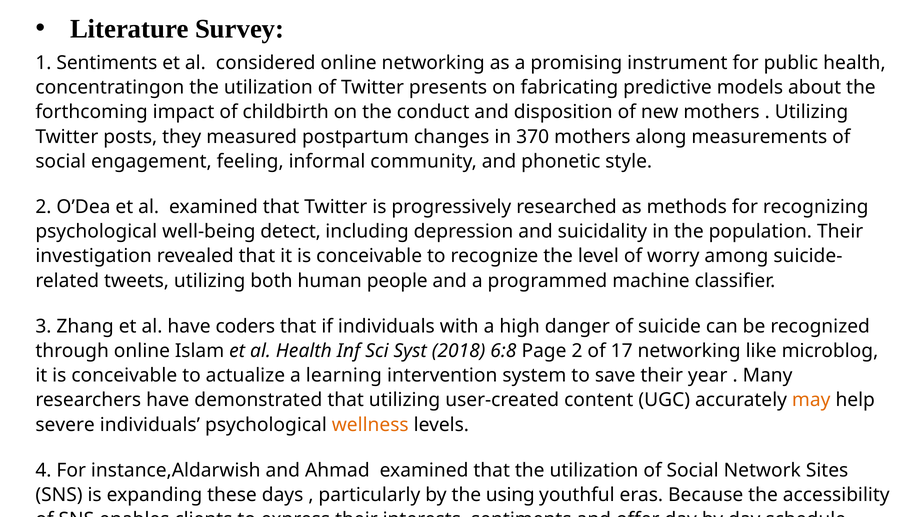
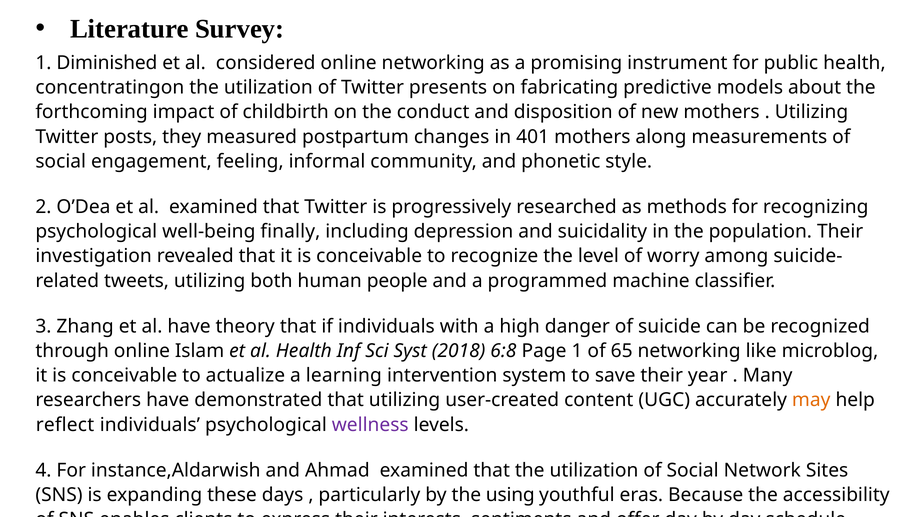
1 Sentiments: Sentiments -> Diminished (107, 63)
370: 370 -> 401 (533, 137)
detect: detect -> finally (290, 232)
coders: coders -> theory (245, 327)
Page 2: 2 -> 1 (577, 351)
17: 17 -> 65 (622, 351)
severe: severe -> reflect (65, 425)
wellness colour: orange -> purple (370, 425)
